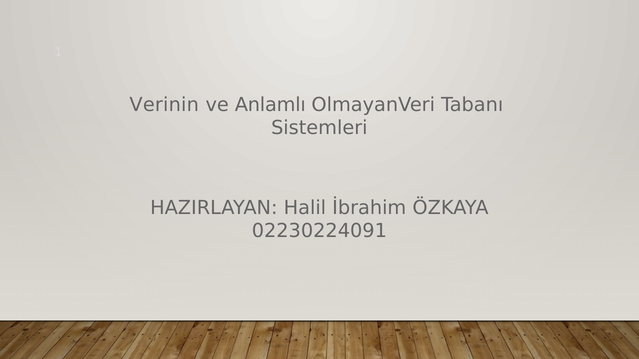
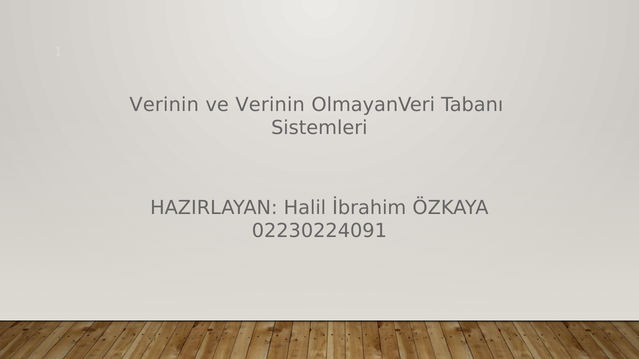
ve Anlamlı: Anlamlı -> Verinin (270, 105)
